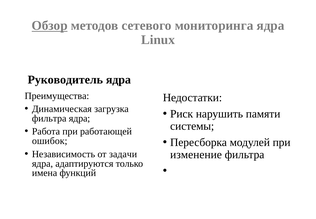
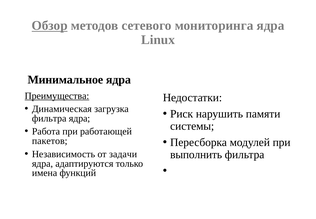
Руководитель: Руководитель -> Минимальное (65, 80)
Преимущества underline: none -> present (57, 96)
ошибок: ошибок -> пакетов (50, 141)
изменение: изменение -> выполнить (196, 154)
